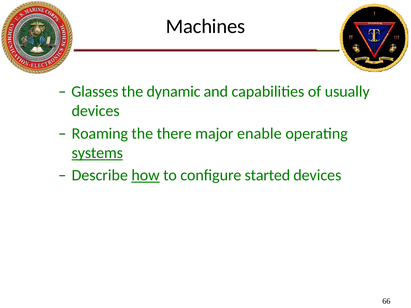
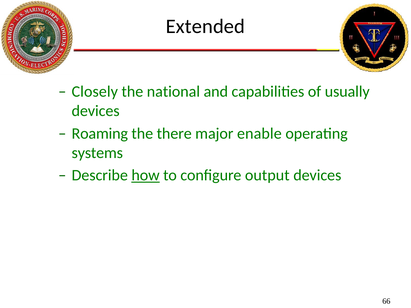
Machines: Machines -> Extended (205, 27)
Glasses: Glasses -> Closely (95, 92)
dynamic: dynamic -> national (173, 92)
systems underline: present -> none (97, 153)
started: started -> output (267, 176)
